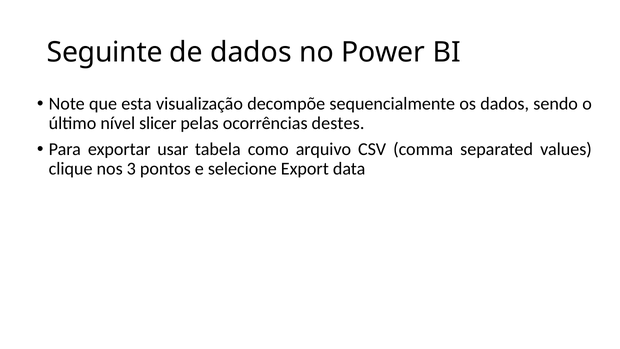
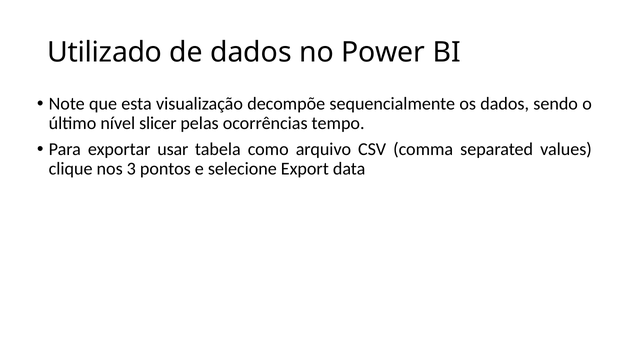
Seguinte: Seguinte -> Utilizado (105, 52)
destes: destes -> tempo (338, 123)
